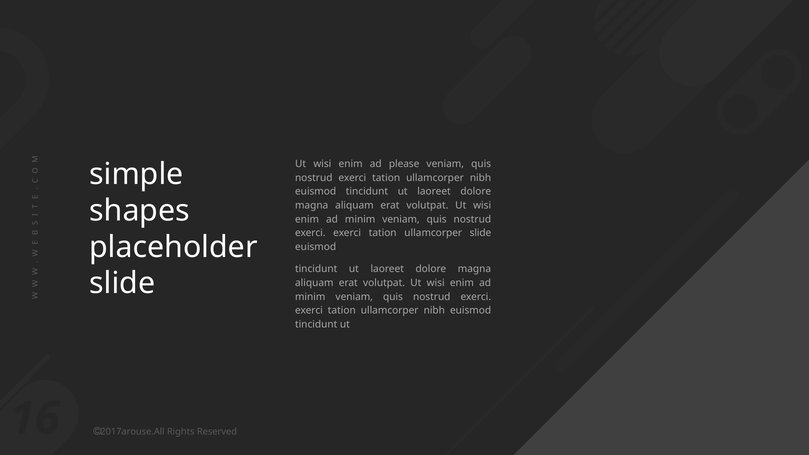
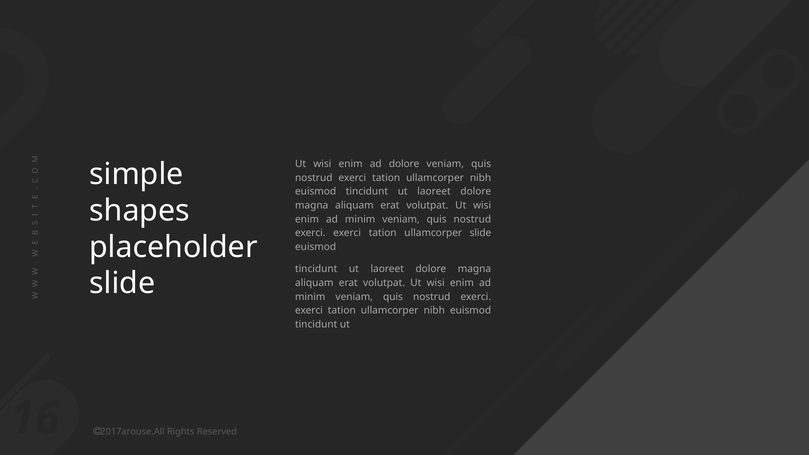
ad please: please -> dolore (404, 164)
